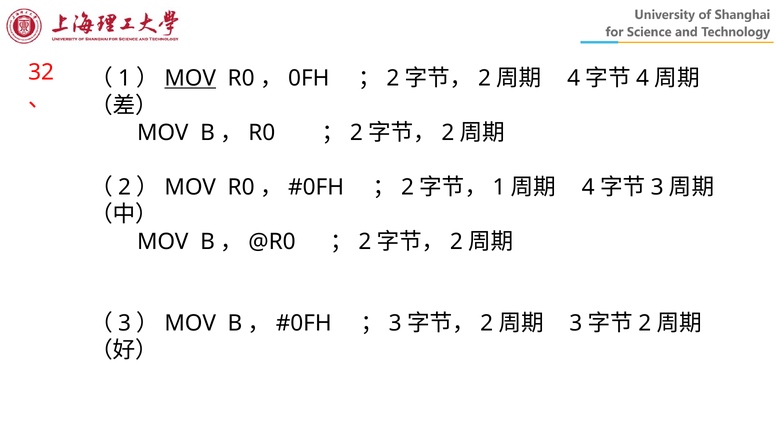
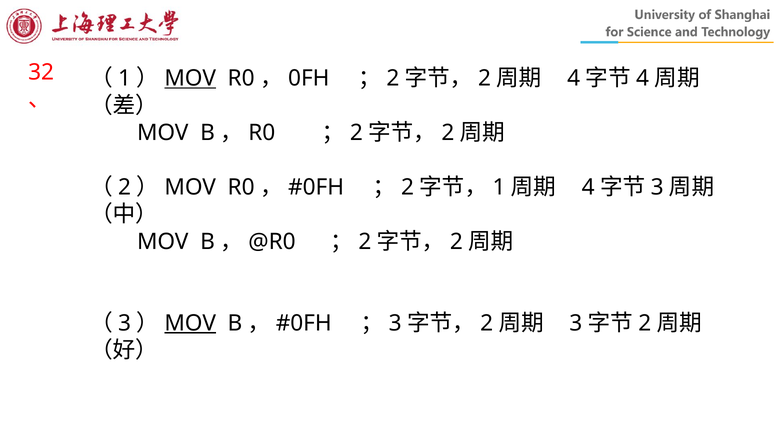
MOV underline: none -> present (190, 323)
